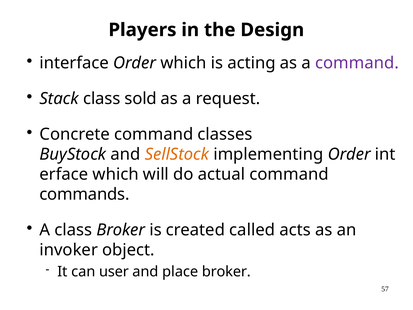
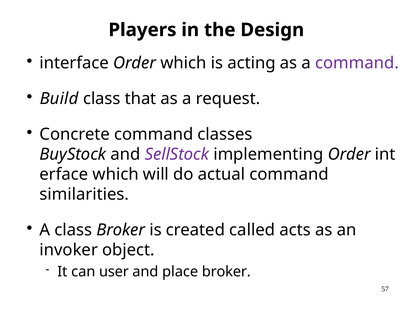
Stack: Stack -> Build (59, 99)
sold: sold -> that (141, 99)
SellStock colour: orange -> purple (177, 154)
commands: commands -> similarities (84, 194)
